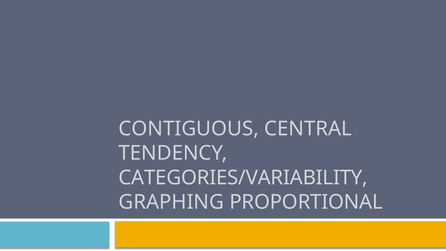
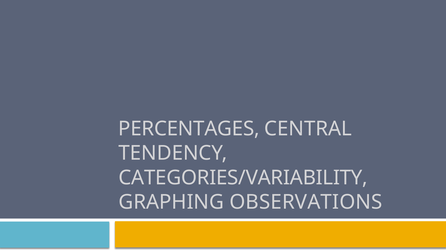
CONTIGUOUS: CONTIGUOUS -> PERCENTAGES (189, 129)
PROPORTIONAL: PROPORTIONAL -> OBSERVATIONS (306, 202)
